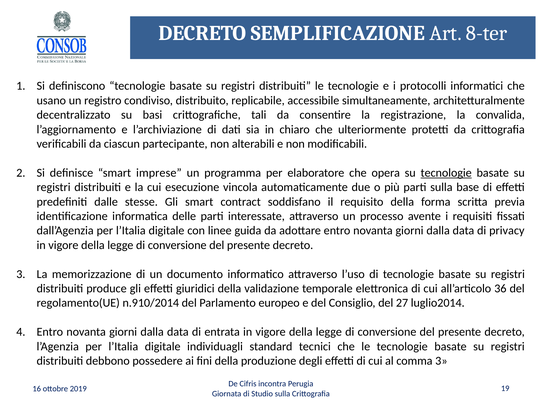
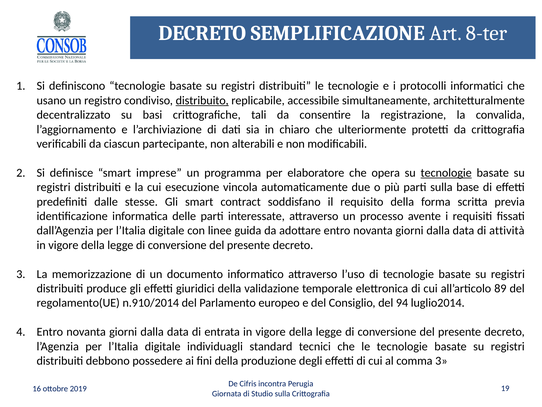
distribuito underline: none -> present (202, 100)
privacy: privacy -> attività (507, 230)
36: 36 -> 89 (500, 288)
27: 27 -> 94 (402, 303)
